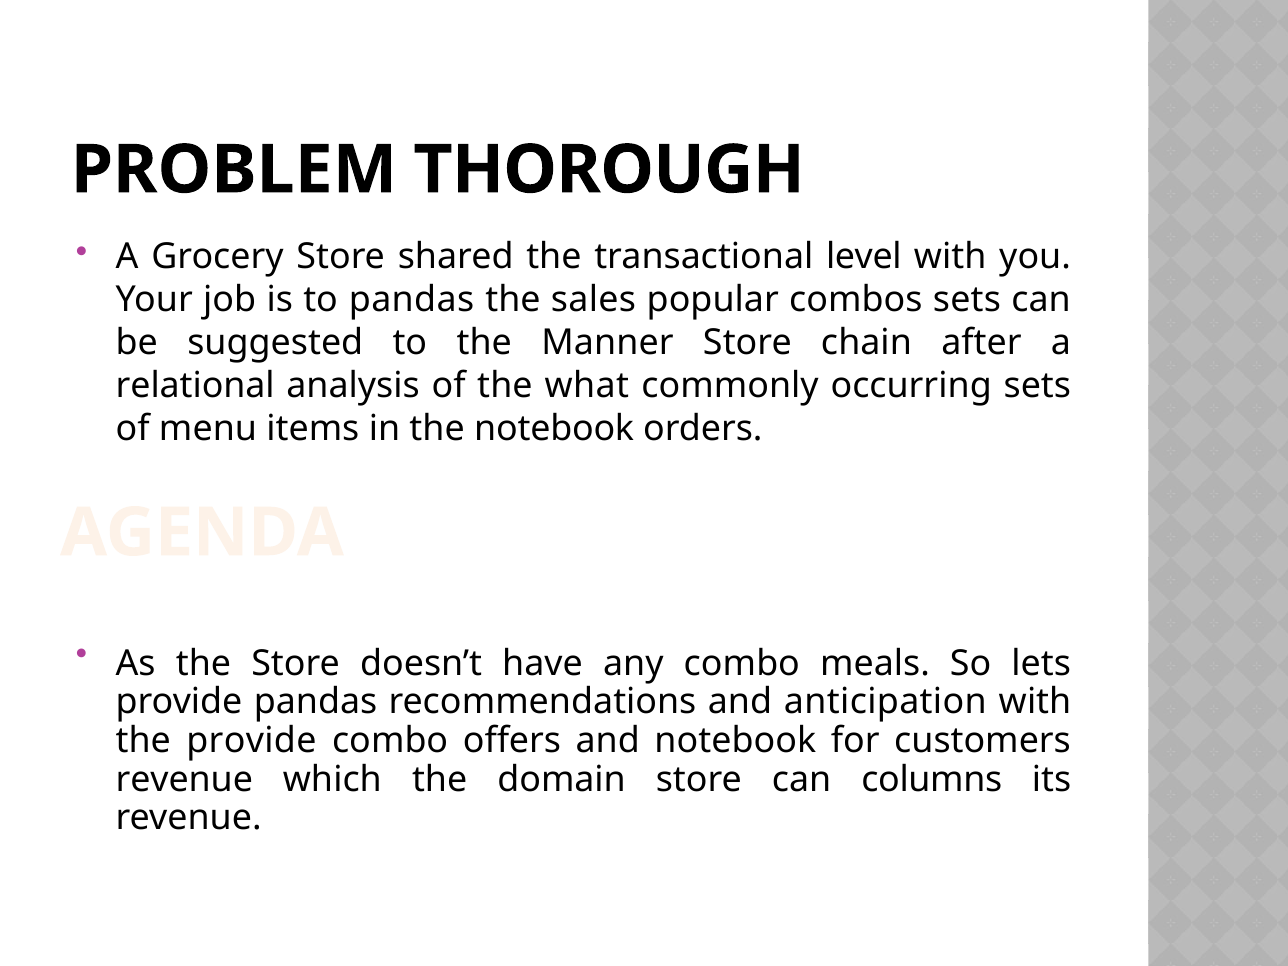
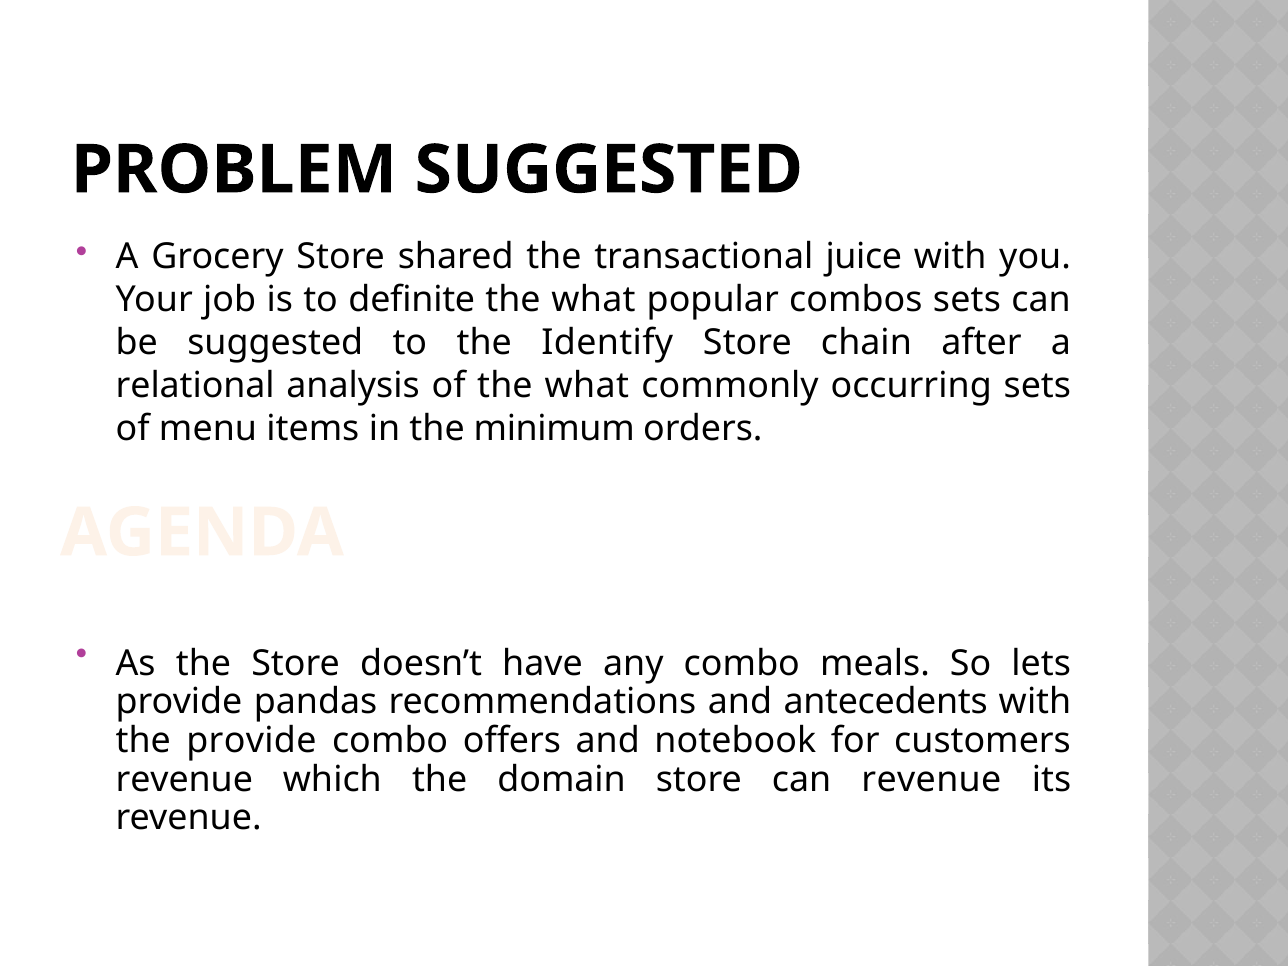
PROBLEM THOROUGH: THOROUGH -> SUGGESTED (609, 170)
level: level -> juice (864, 257)
to pandas: pandas -> definite (412, 300)
sales: sales -> what (594, 300)
Manner: Manner -> Identify (607, 343)
the notebook: notebook -> minimum (554, 429)
anticipation: anticipation -> antecedents (886, 702)
can columns: columns -> revenue (931, 779)
